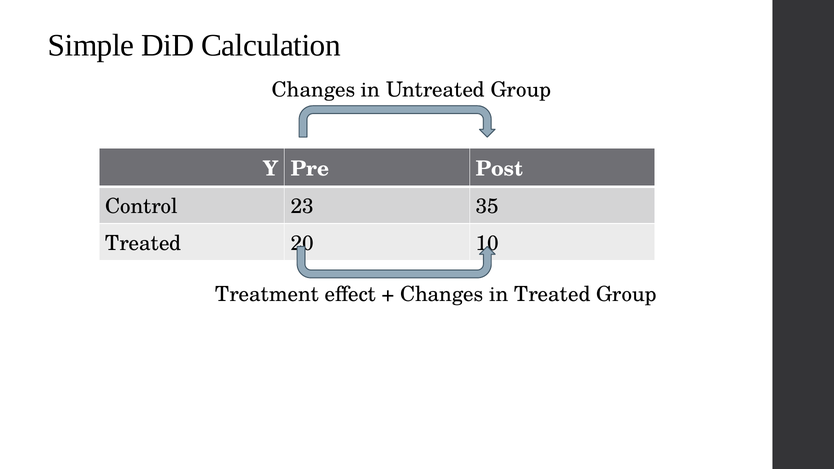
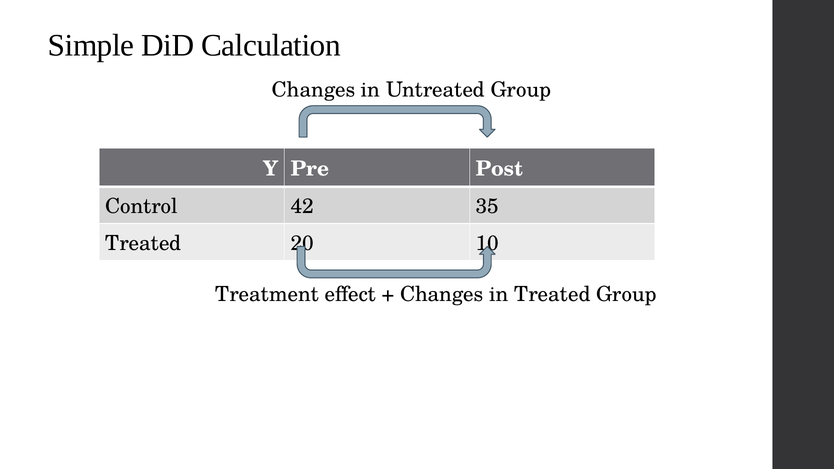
23: 23 -> 42 (302, 207)
